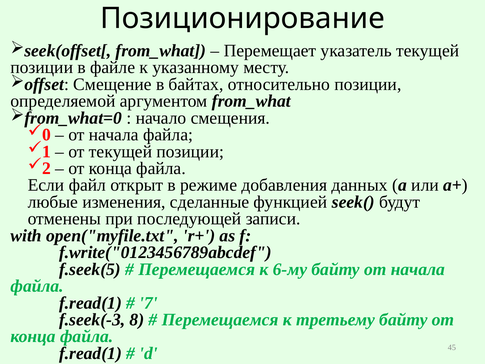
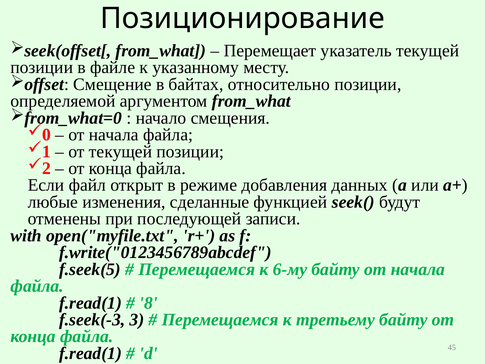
7: 7 -> 8 (149, 303)
8: 8 -> 3 (137, 319)
